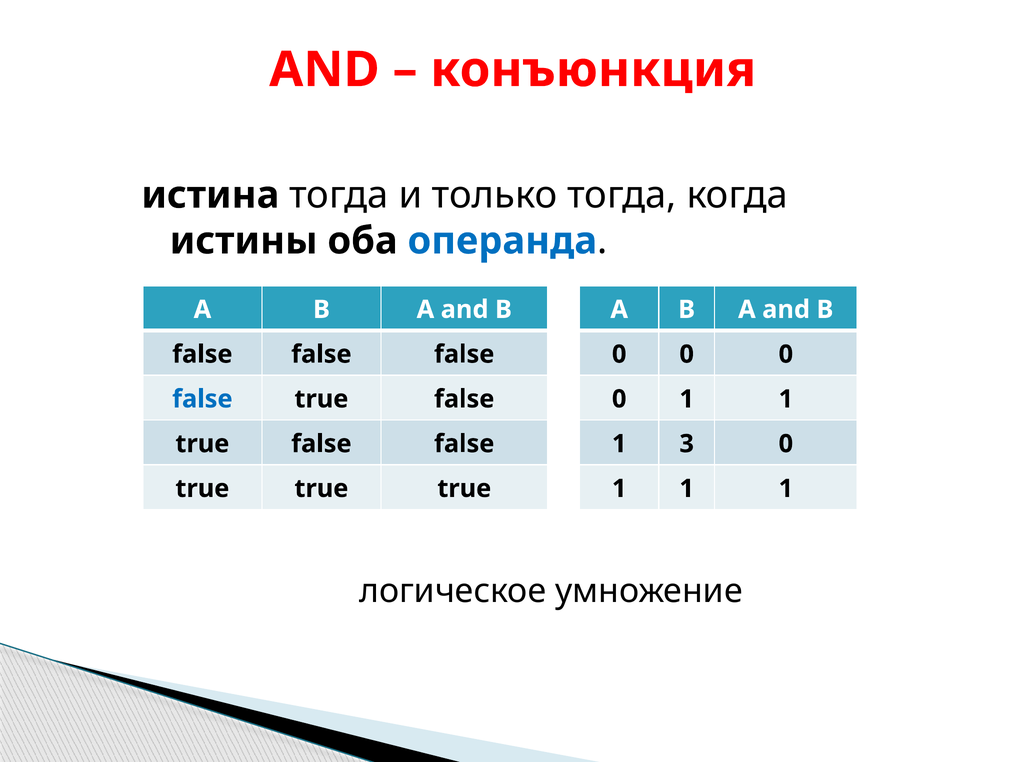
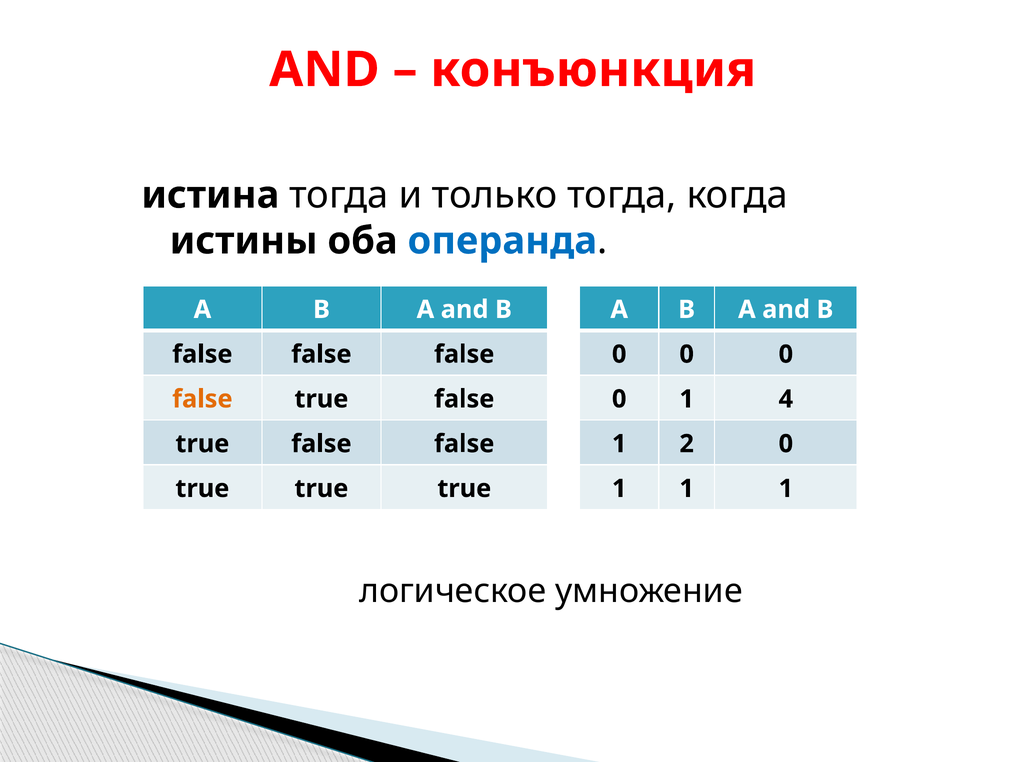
false colour: blue -> orange (202, 399)
1: 1 -> 4 (786, 399)
3: 3 -> 2 (687, 444)
